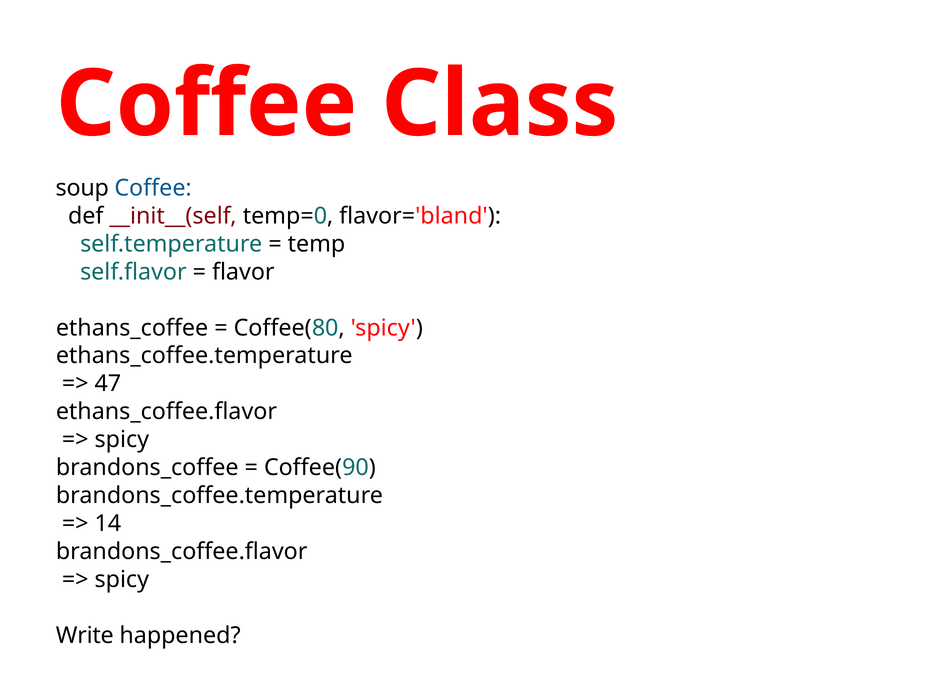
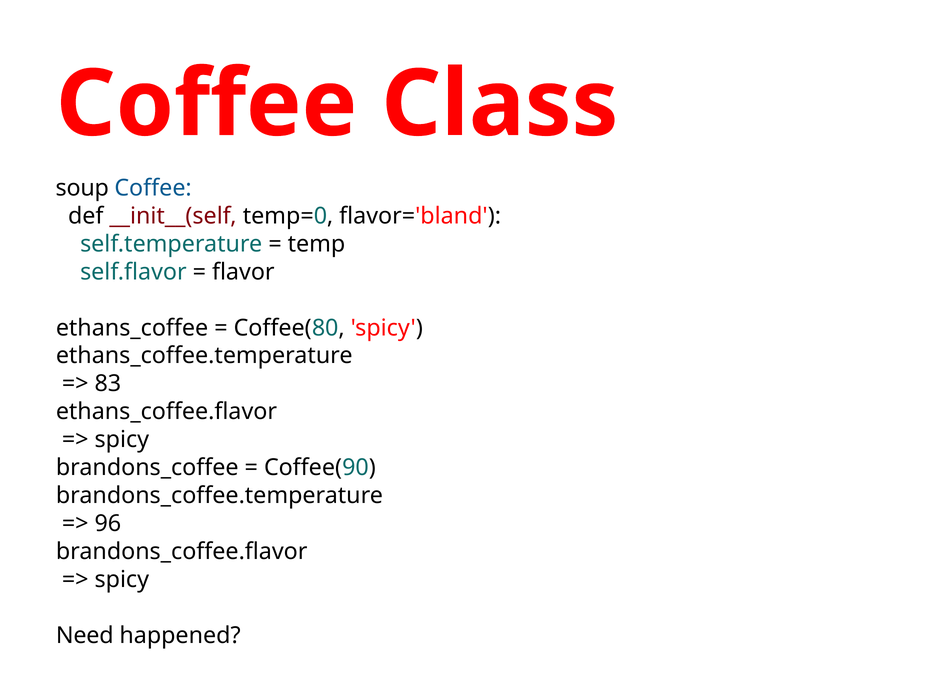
47: 47 -> 83 (108, 384)
14: 14 -> 96 (108, 524)
Write: Write -> Need (85, 635)
